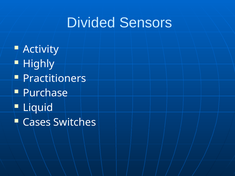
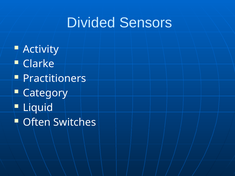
Highly: Highly -> Clarke (39, 64)
Purchase: Purchase -> Category (45, 93)
Cases: Cases -> Often (37, 122)
